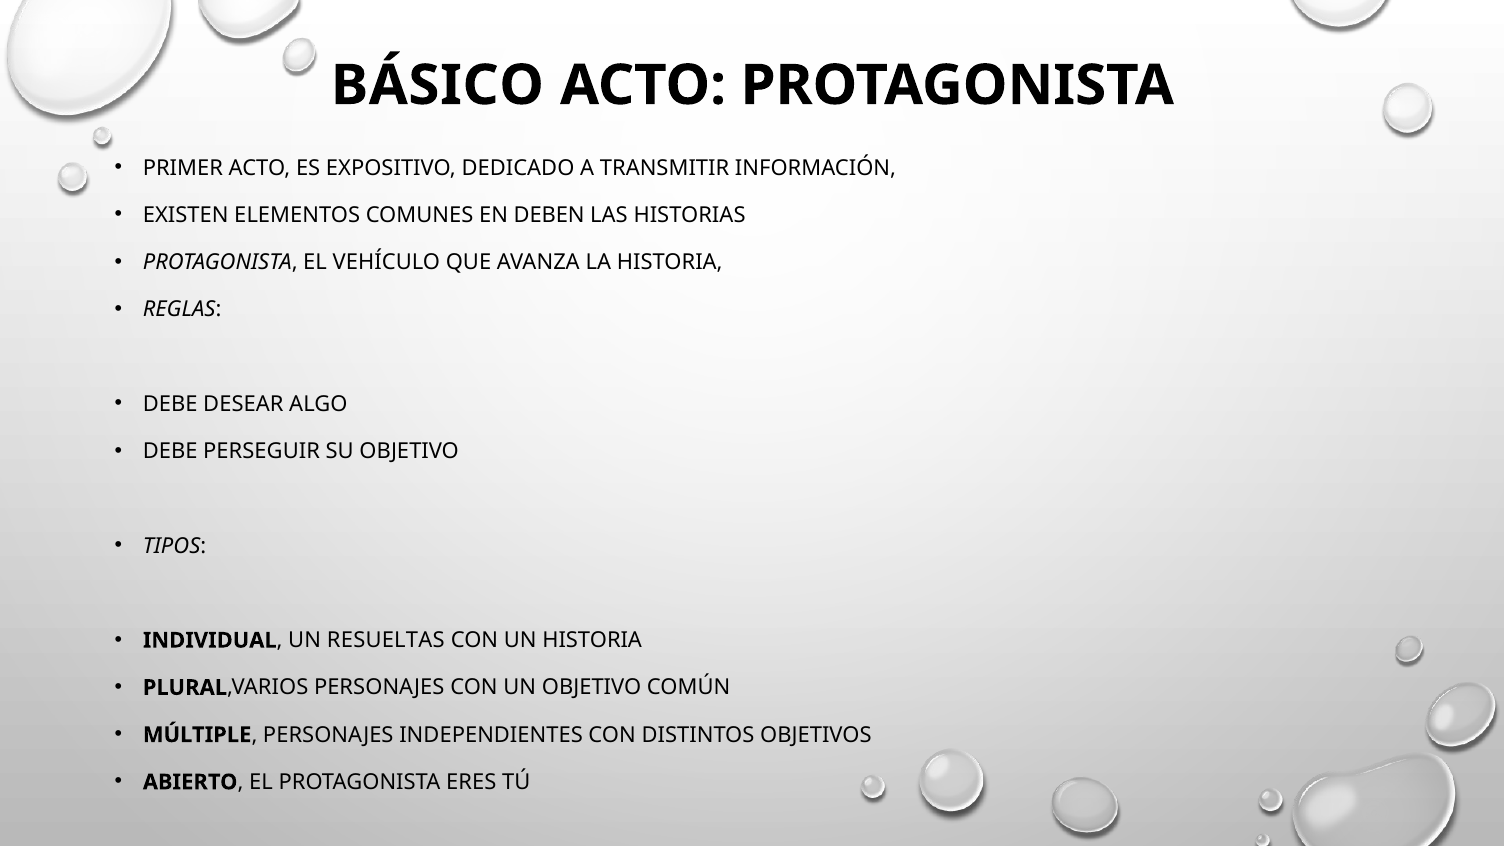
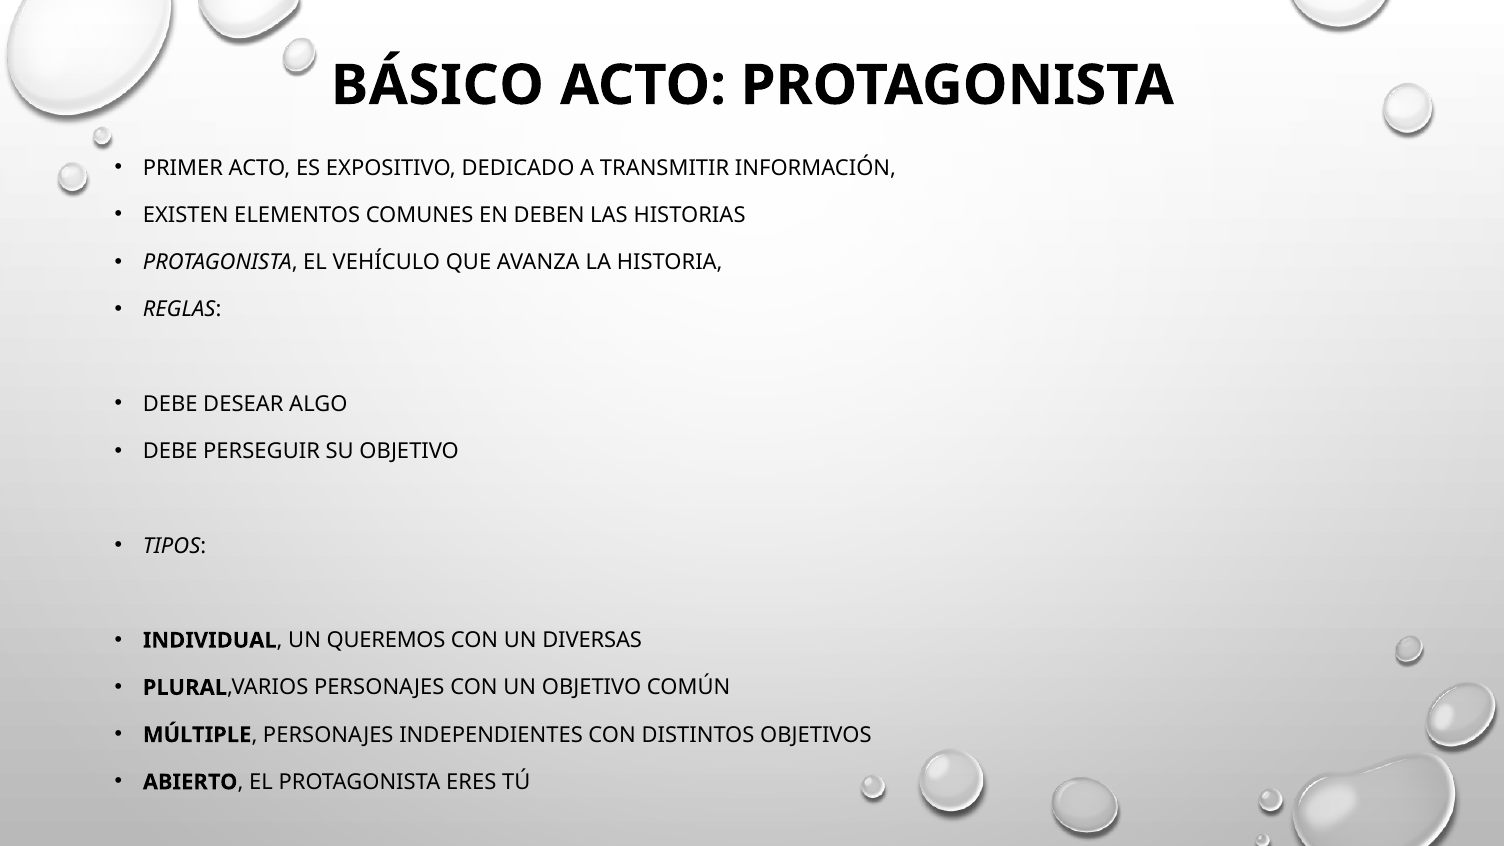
RESUELTAS: RESUELTAS -> QUEREMOS (386, 640)
UN HISTORIA: HISTORIA -> DIVERSAS (592, 640)
